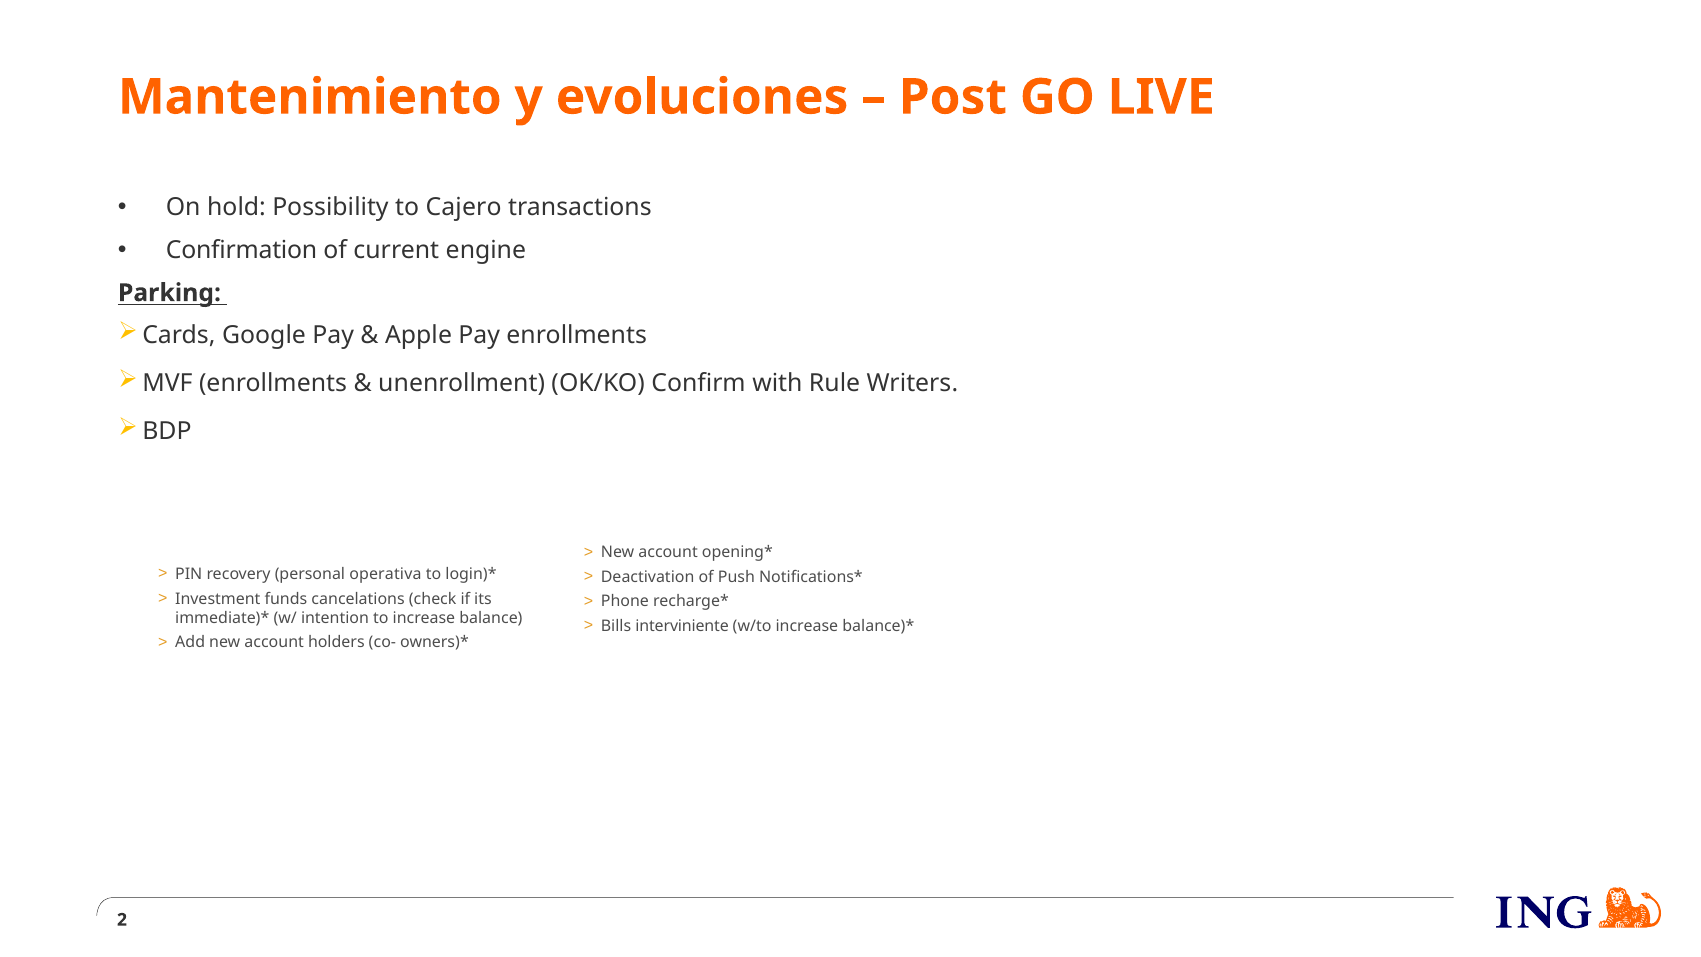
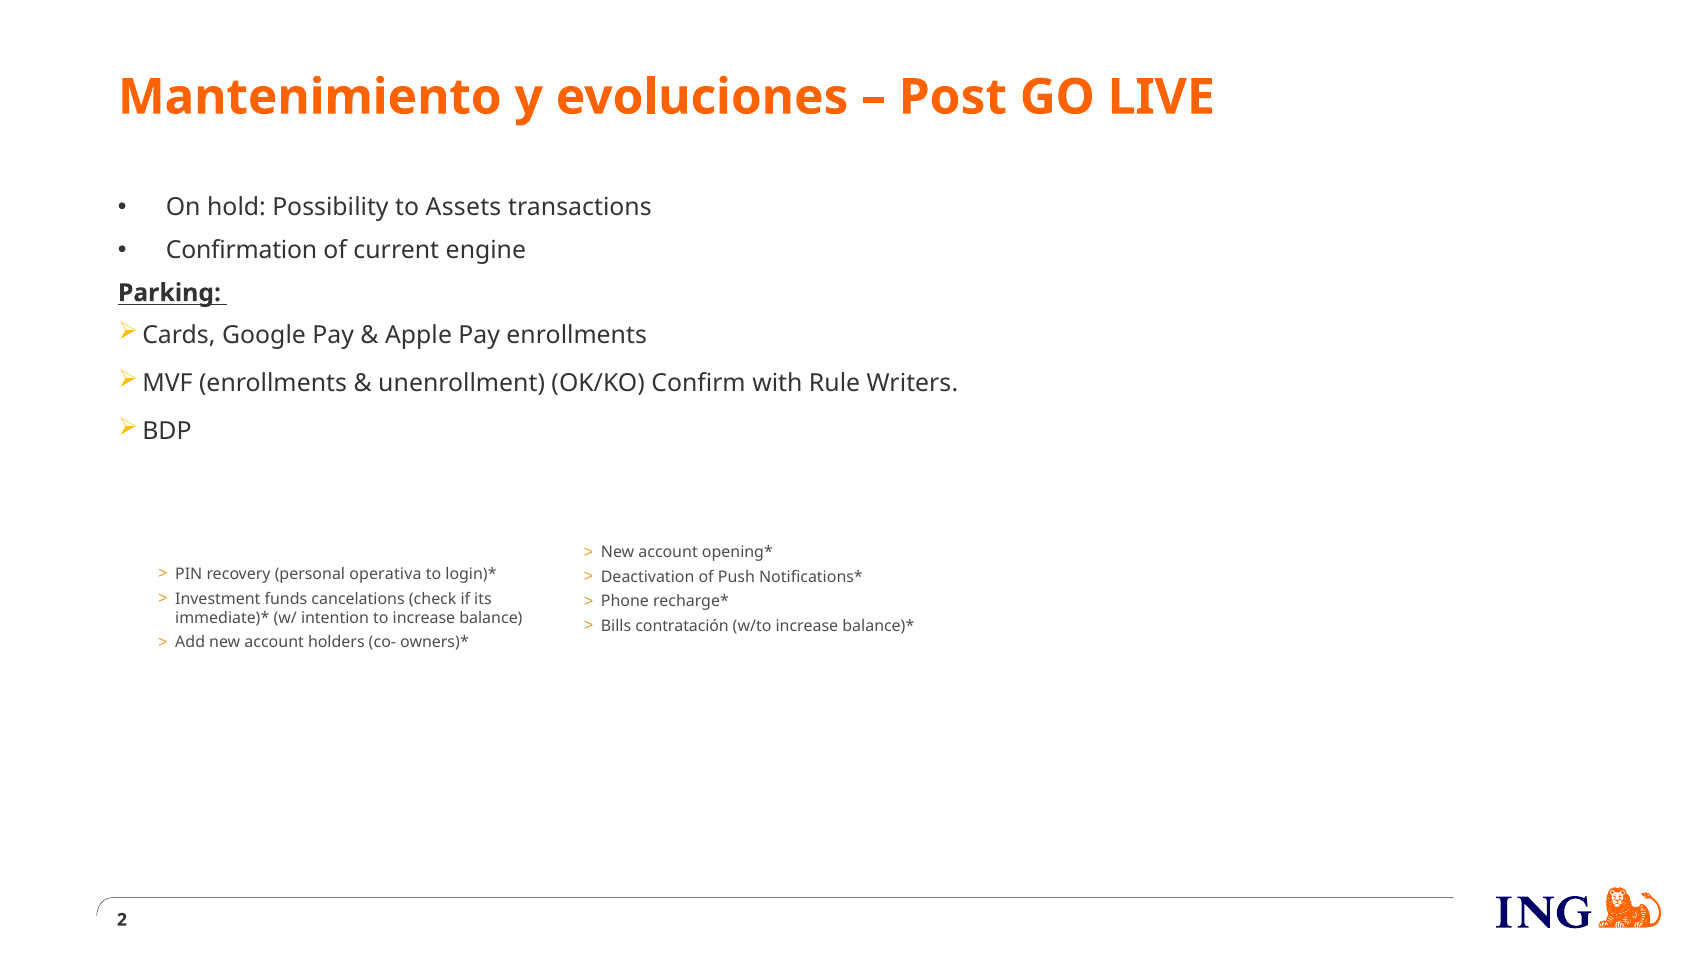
Cajero: Cajero -> Assets (464, 208)
interviniente: interviniente -> contratación (682, 626)
